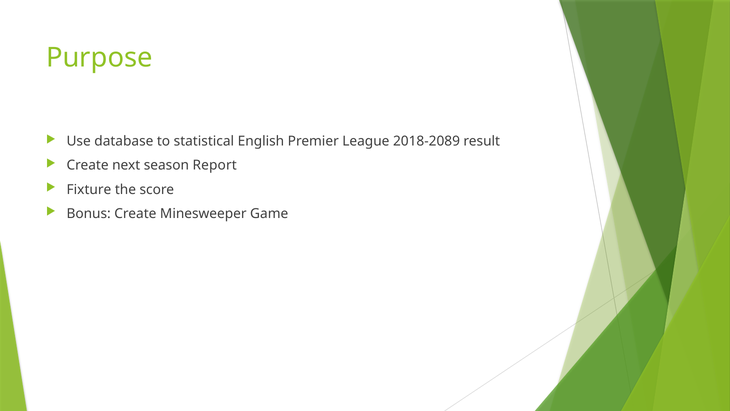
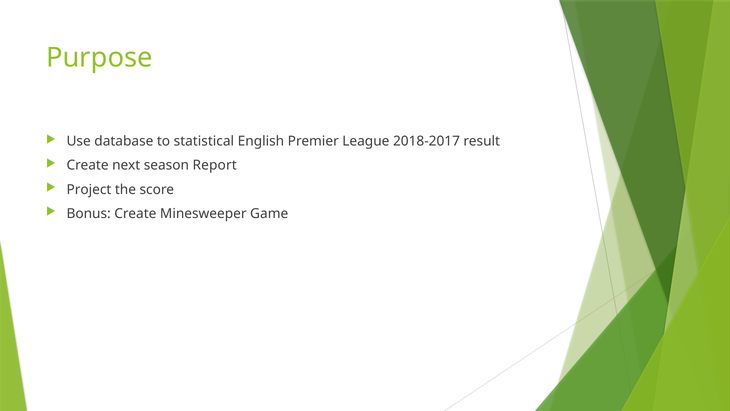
2018-2089: 2018-2089 -> 2018-2017 (426, 141)
Fixture: Fixture -> Project (89, 189)
